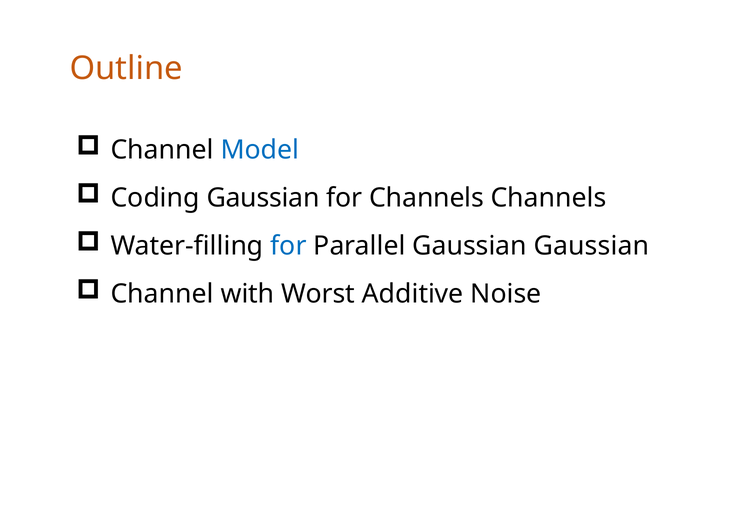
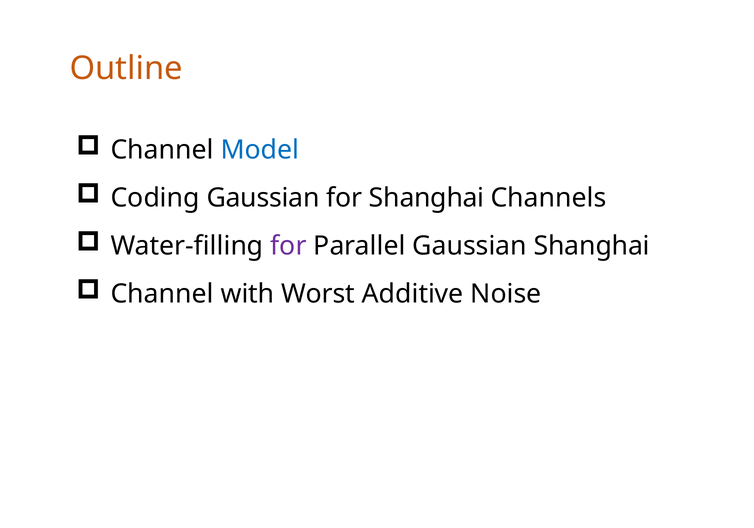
for Channels: Channels -> Shanghai (427, 198)
for colour: blue -> purple (288, 246)
Gaussian Gaussian: Gaussian -> Shanghai (592, 246)
